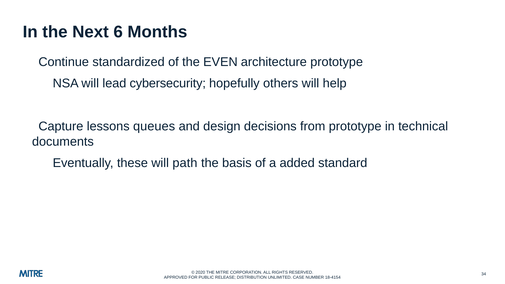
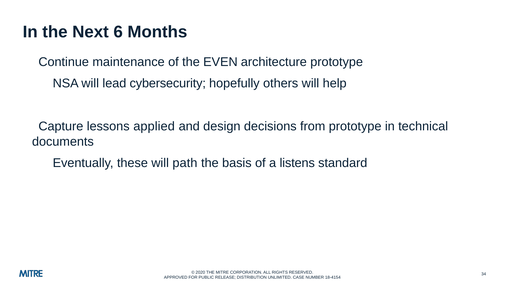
standardized: standardized -> maintenance (129, 62)
queues: queues -> applied (154, 126)
added: added -> listens (297, 163)
